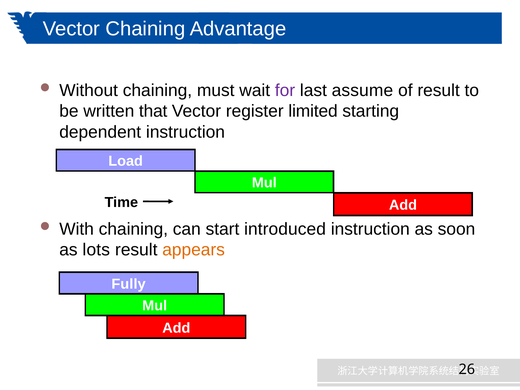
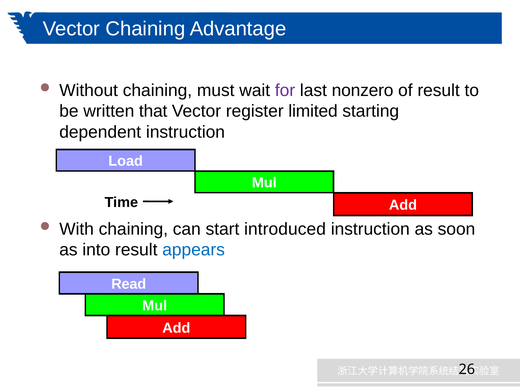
assume: assume -> nonzero (363, 90)
lots: lots -> into (96, 250)
appears colour: orange -> blue (194, 250)
Fully: Fully -> Read (129, 284)
